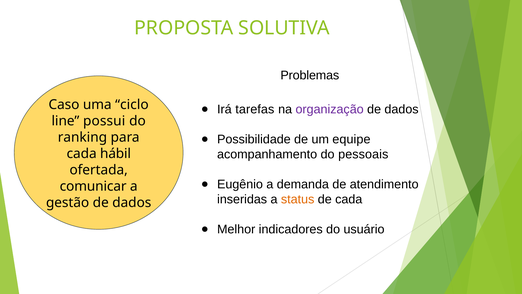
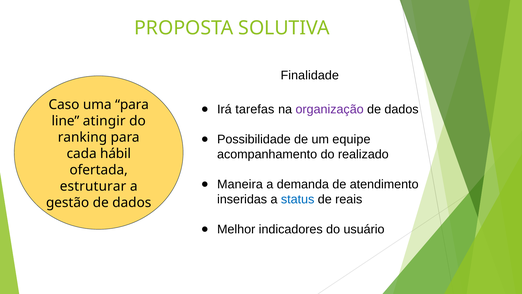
Problemas: Problemas -> Finalidade (310, 75)
uma ciclo: ciclo -> para (132, 104)
possui: possui -> atingir (104, 121)
pessoais: pessoais -> realizado (363, 154)
Eugênio: Eugênio -> Maneira (240, 184)
comunicar: comunicar -> estruturar (93, 186)
status colour: orange -> blue (298, 199)
de cada: cada -> reais (349, 199)
